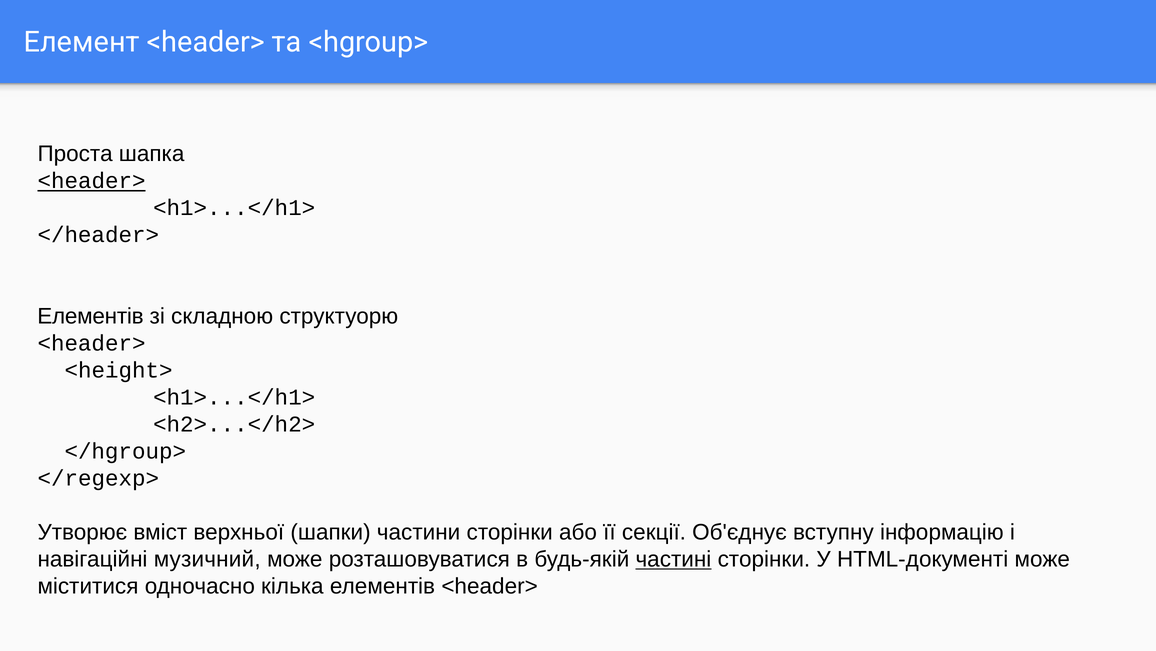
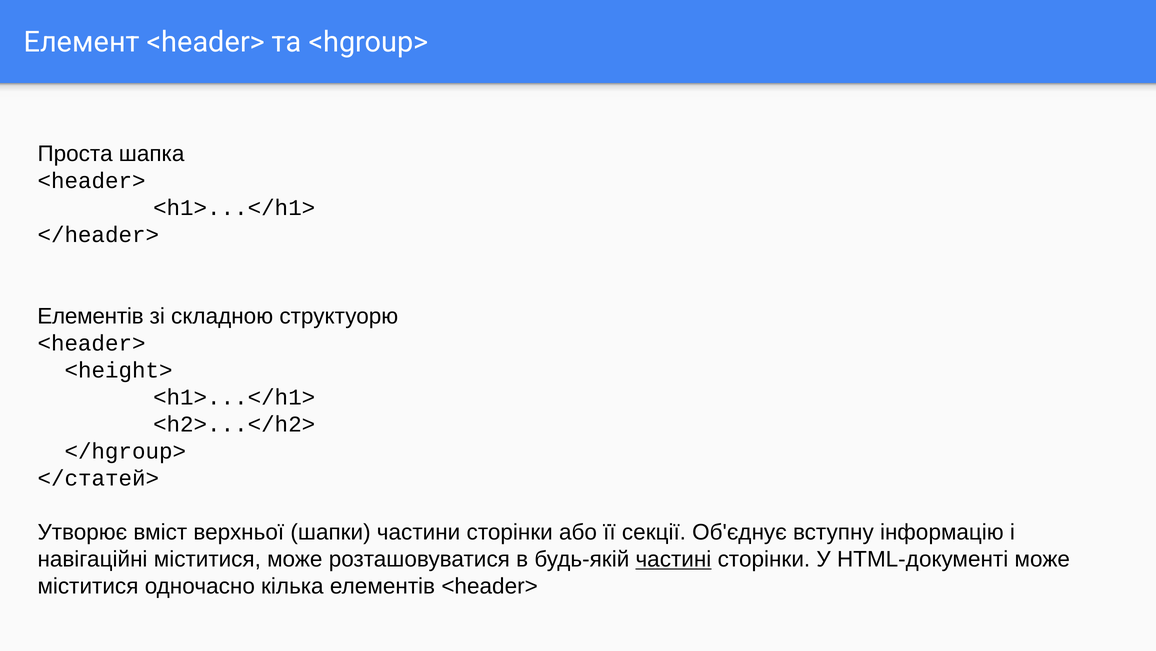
<header> underline: present -> none (92, 181)
</regexp>: </regexp> -> </статей> (98, 478)
навігаційні музичний: музичний -> міститися (207, 559)
